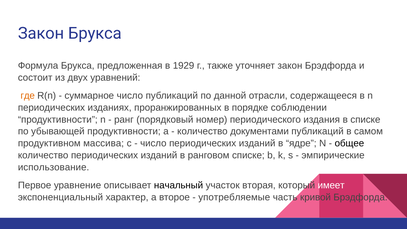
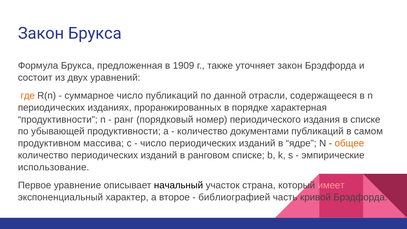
1929: 1929 -> 1909 (184, 66)
соблюдении: соблюдении -> характерная (299, 108)
общее colour: black -> orange (349, 143)
вторая: вторая -> страна (259, 185)
имеет colour: white -> pink (331, 185)
употребляемые: употребляемые -> библиографией (234, 197)
